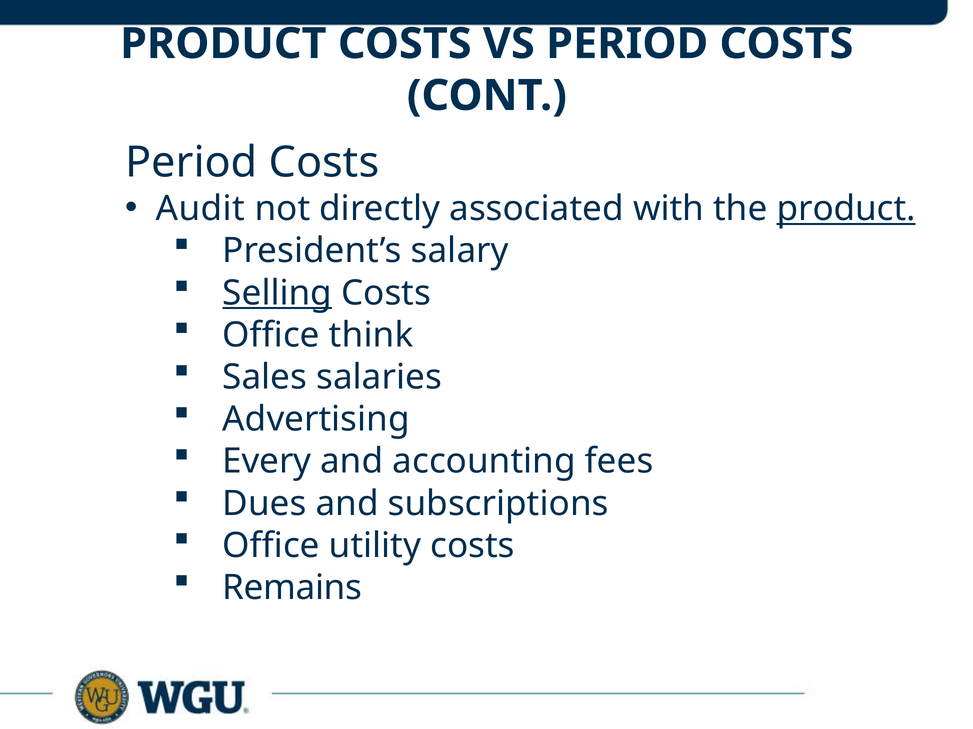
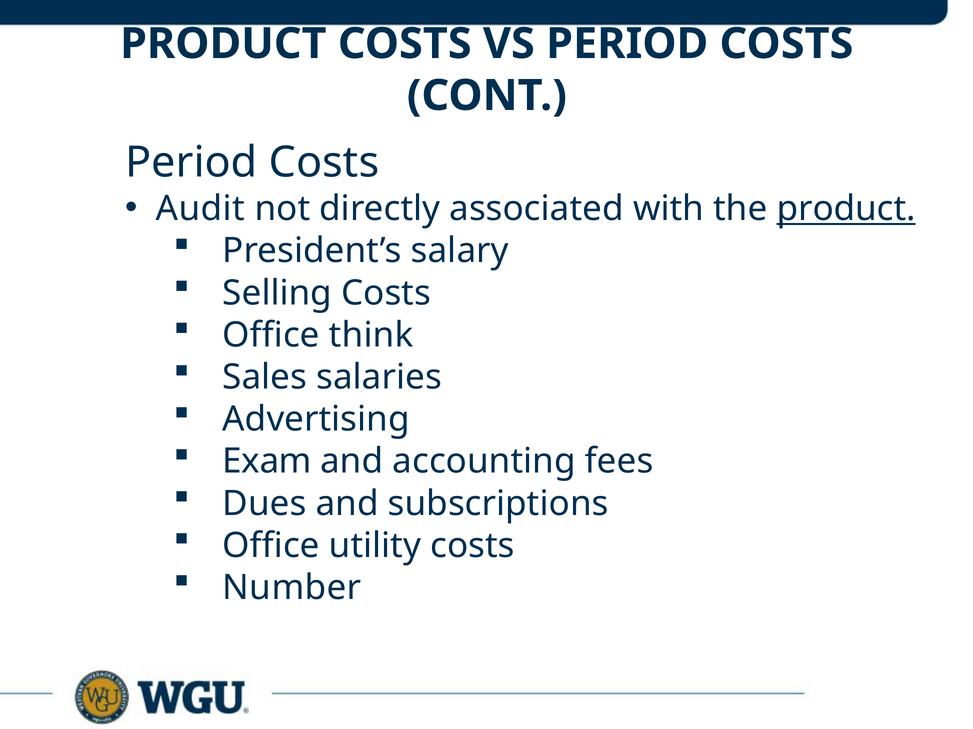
Selling underline: present -> none (277, 293)
Every: Every -> Exam (267, 462)
Remains: Remains -> Number (292, 588)
